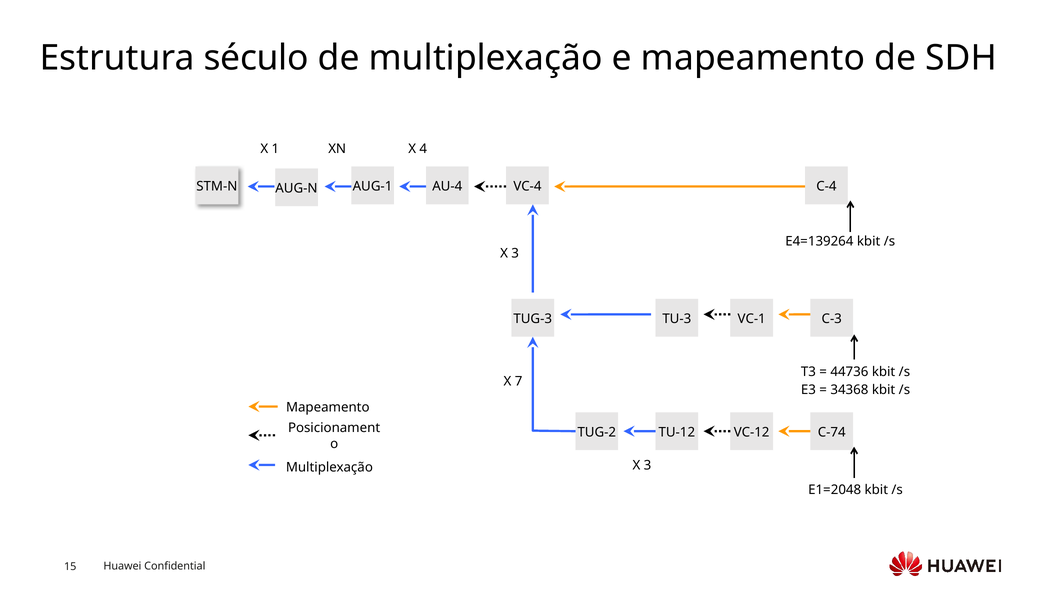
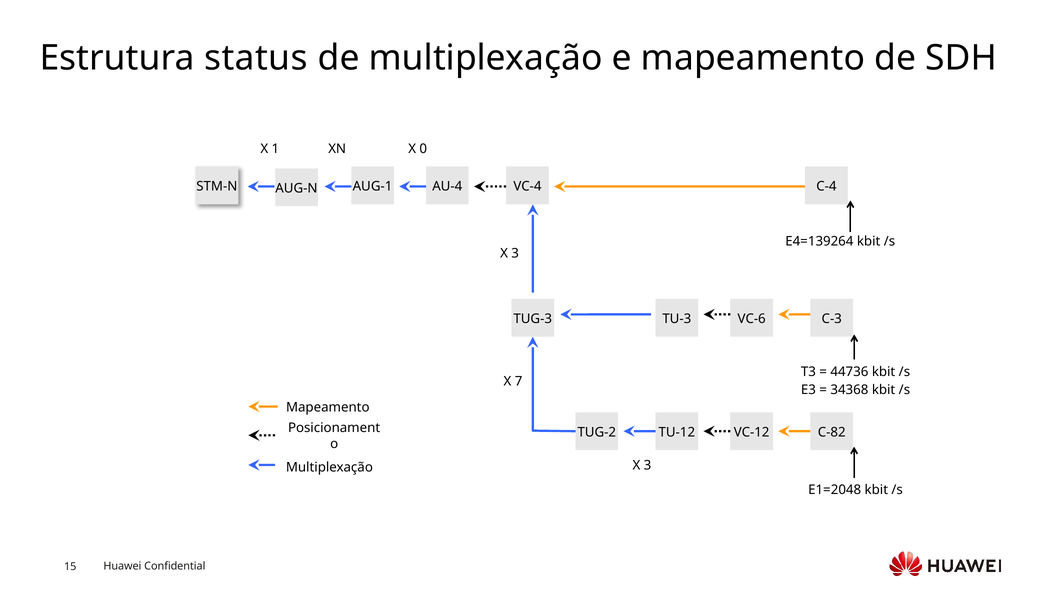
século: século -> status (256, 58)
4: 4 -> 0 (423, 149)
VC-1: VC-1 -> VC-6 (752, 318)
C-74: C-74 -> C-82 (832, 432)
